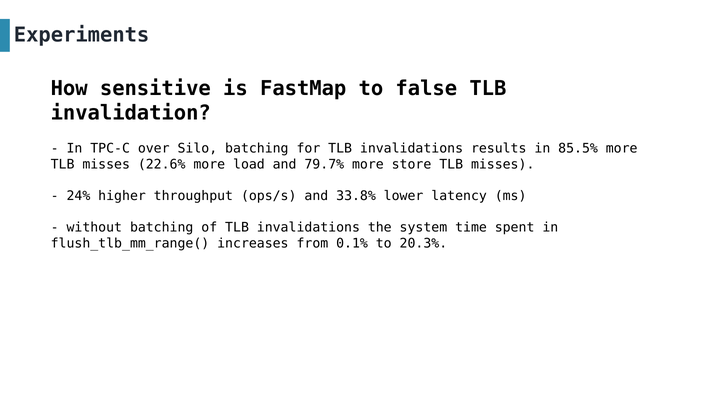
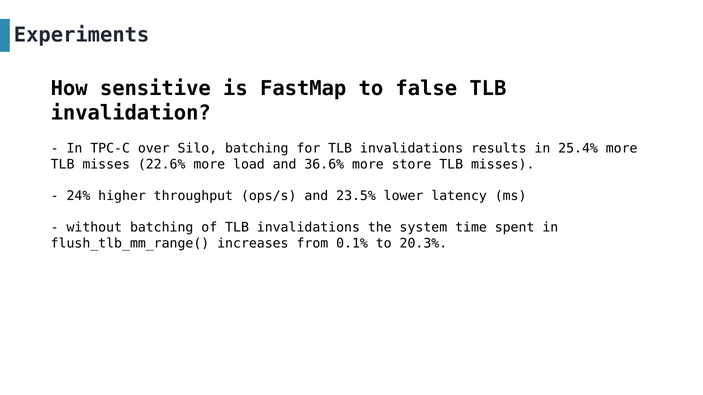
85.5%: 85.5% -> 25.4% (578, 149)
79.7%: 79.7% -> 36.6% (324, 165)
33.8%: 33.8% -> 23.5% (356, 196)
